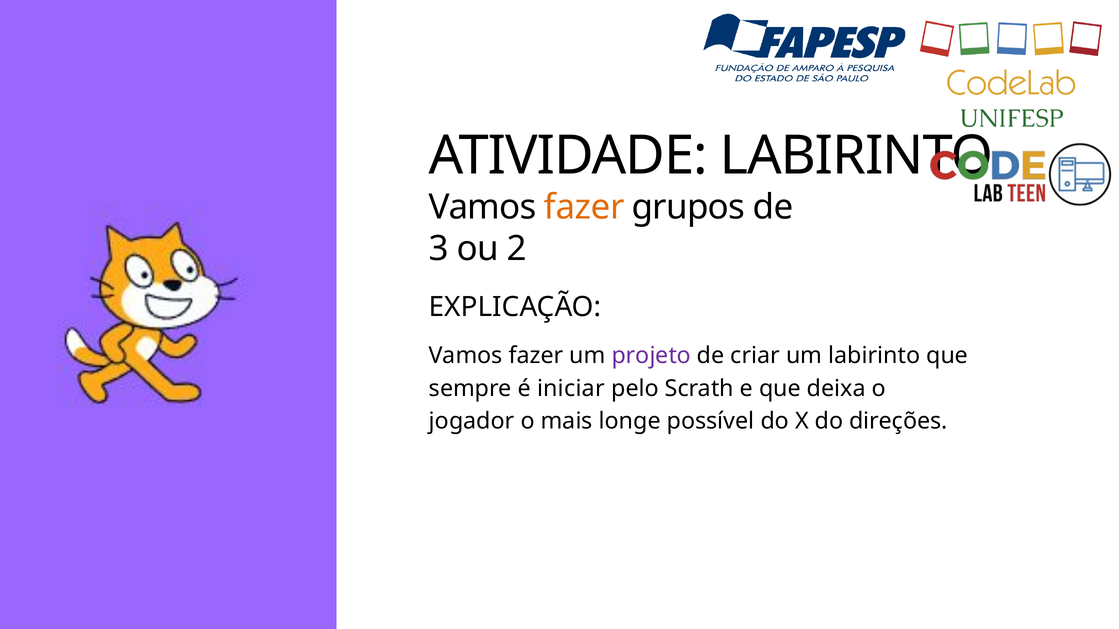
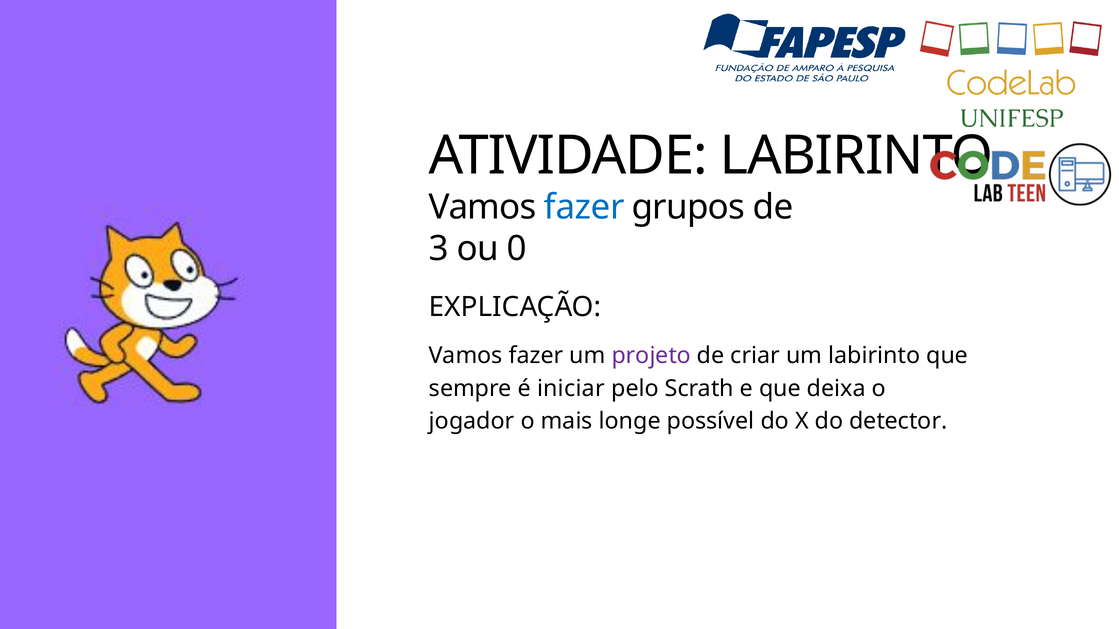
fazer colour: orange -> blue (584, 207)
2: 2 -> 0 (517, 249)
direções: direções -> detector (898, 421)
